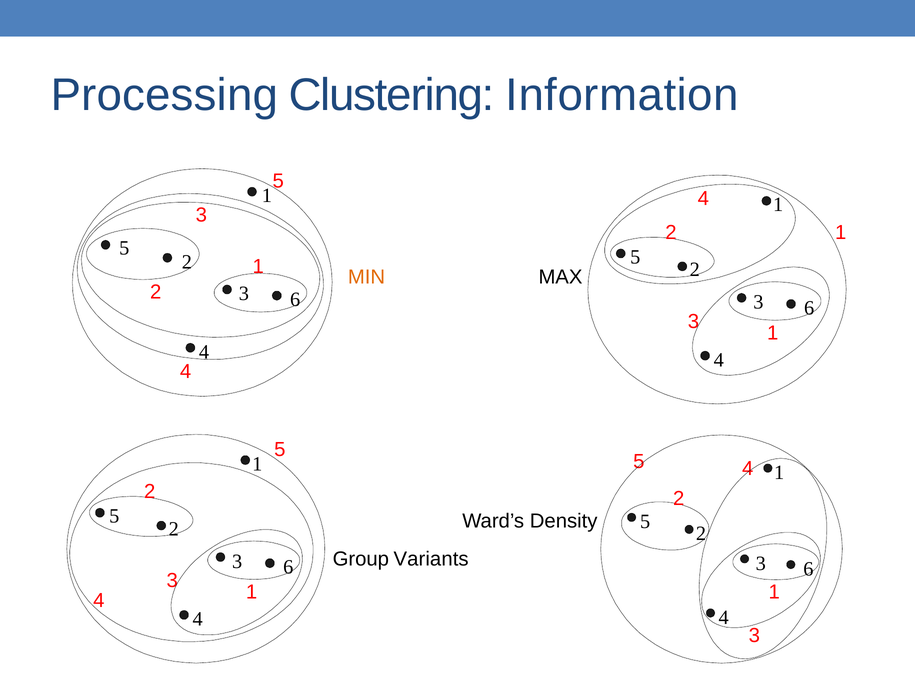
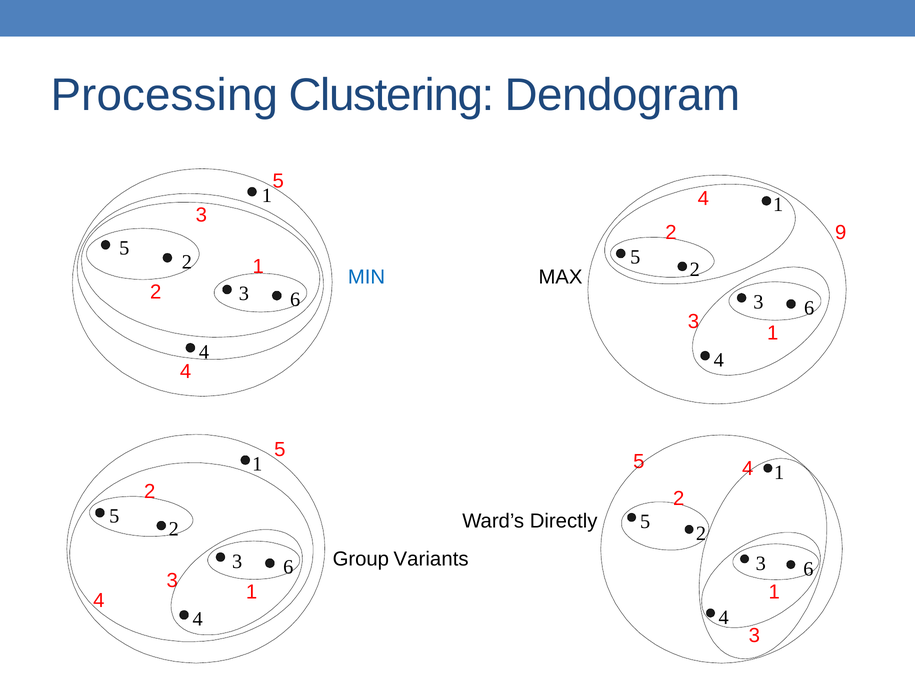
Information: Information -> Dendogram (623, 95)
2 1: 1 -> 9 (841, 232)
MIN colour: orange -> blue (367, 277)
Density: Density -> Directly (564, 521)
